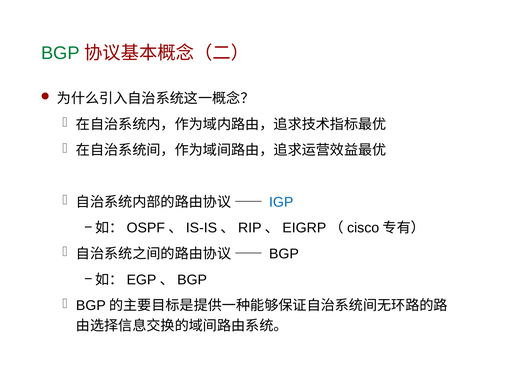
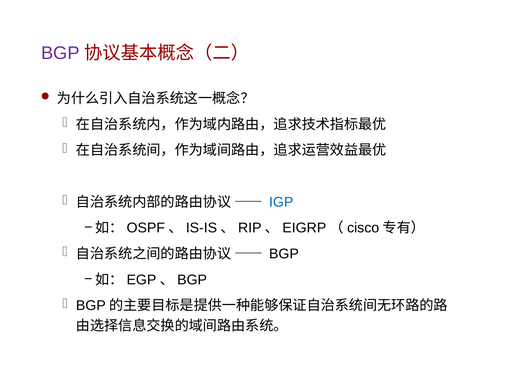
BGP colour: green -> purple (60, 53)
